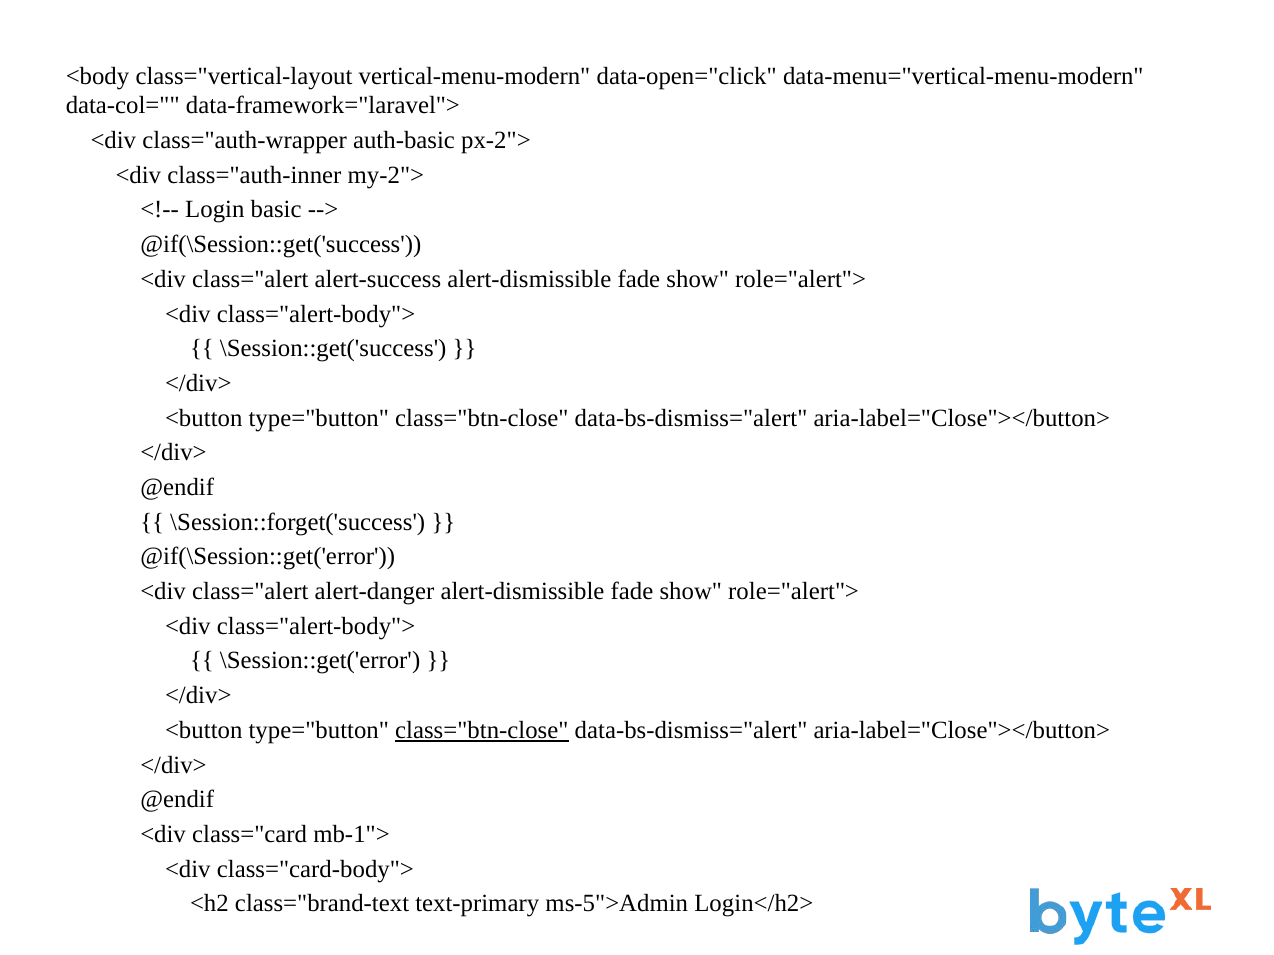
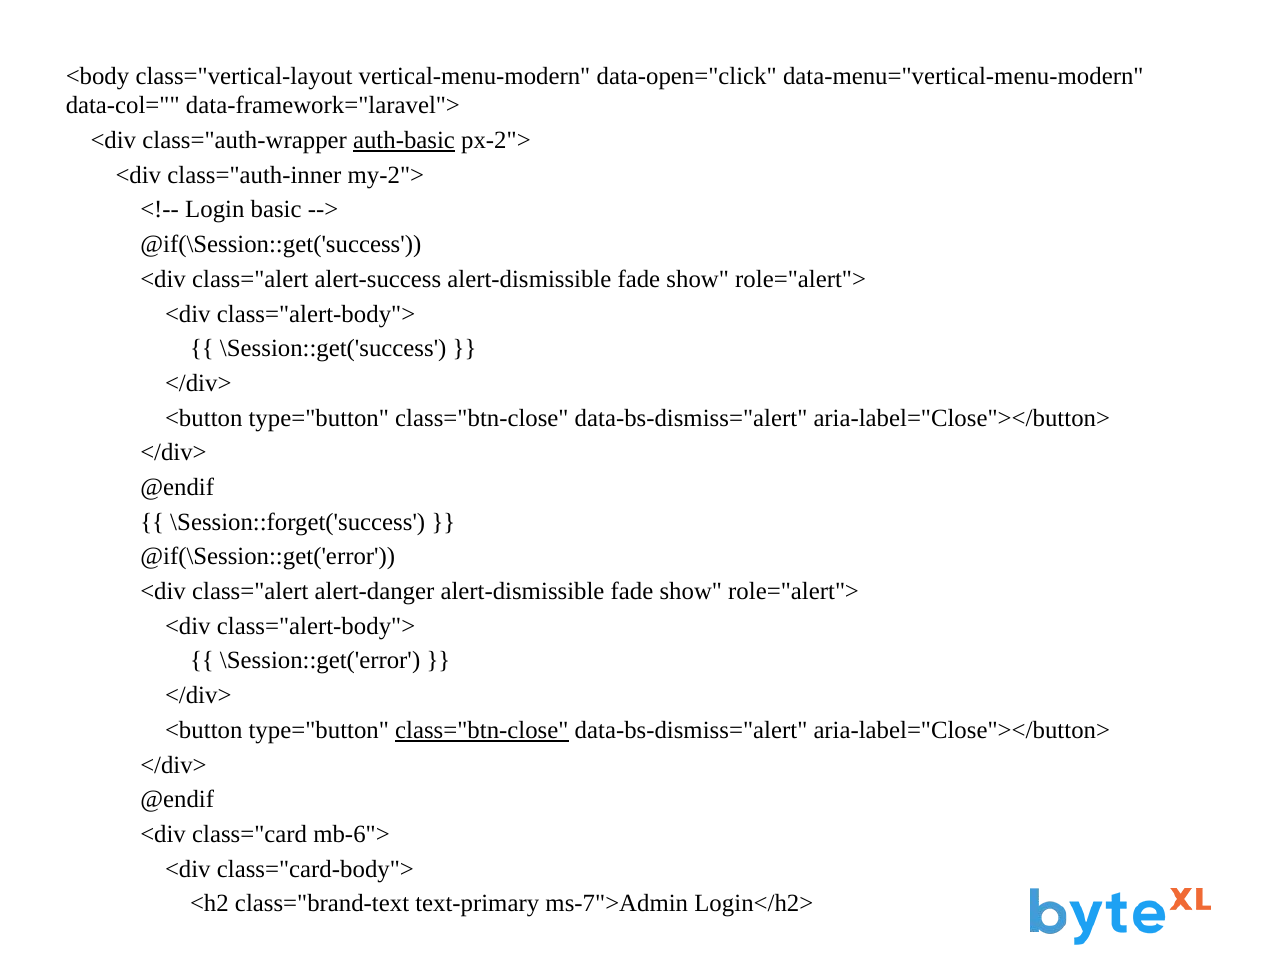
auth-basic underline: none -> present (404, 140)
mb-1">: mb-1"> -> mb-6"> (352, 835)
ms-5">Admin: ms-5">Admin -> ms-7">Admin (617, 904)
